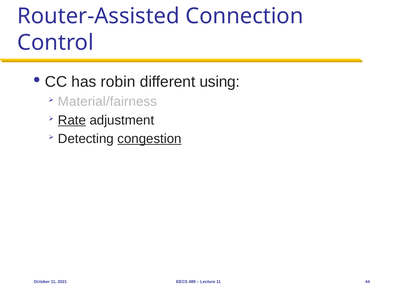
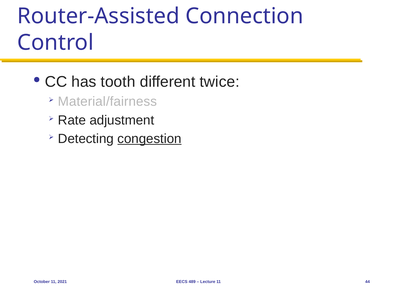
robin: robin -> tooth (118, 82)
using: using -> twice (220, 82)
Rate underline: present -> none (72, 120)
